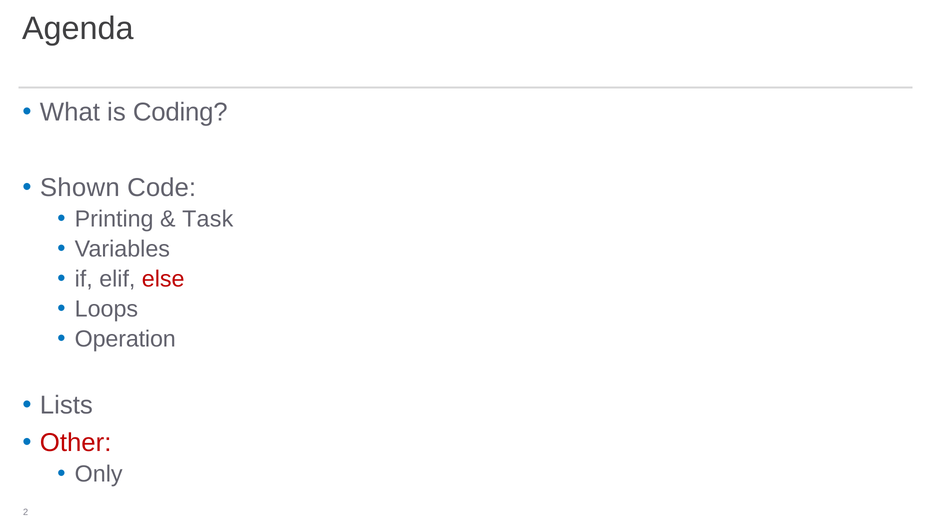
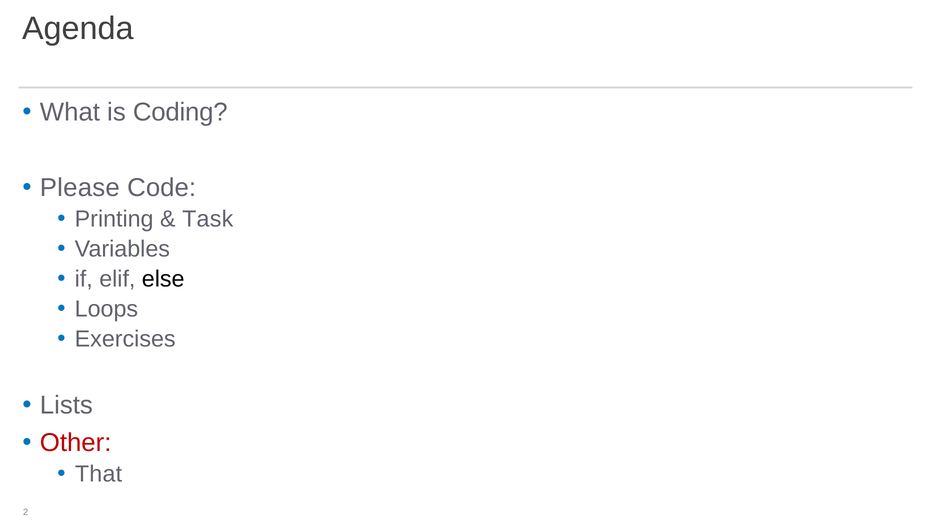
Shown: Shown -> Please (80, 187)
else colour: red -> black (163, 279)
Operation: Operation -> Exercises (125, 339)
Only: Only -> That (99, 474)
